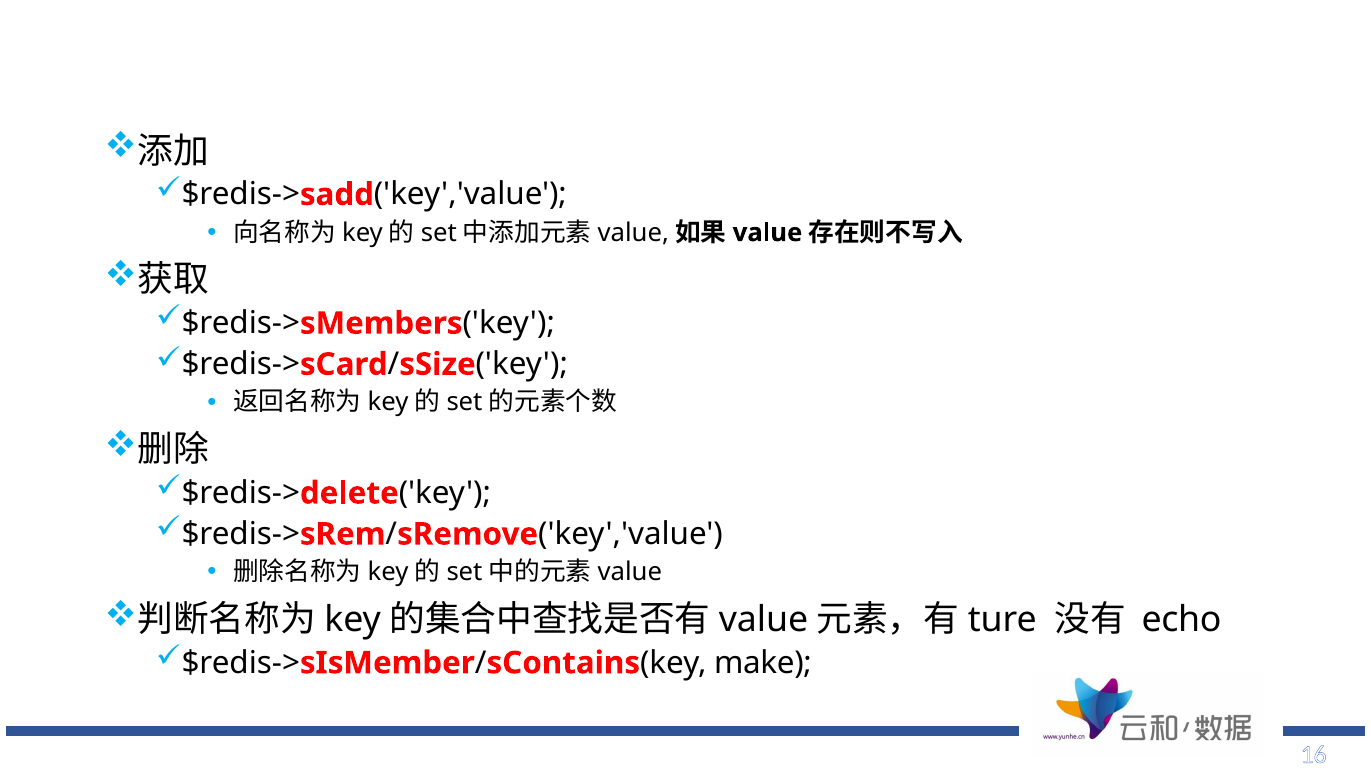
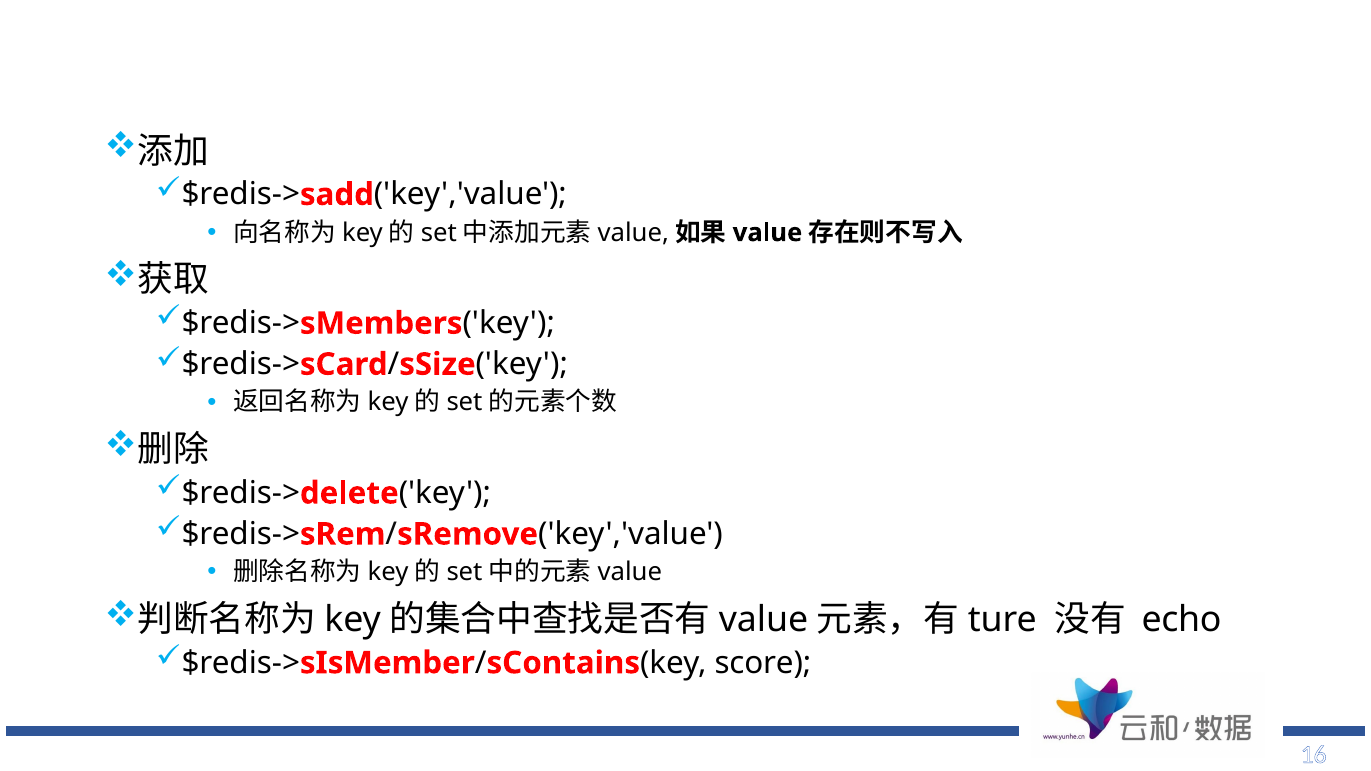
make: make -> score (763, 663)
